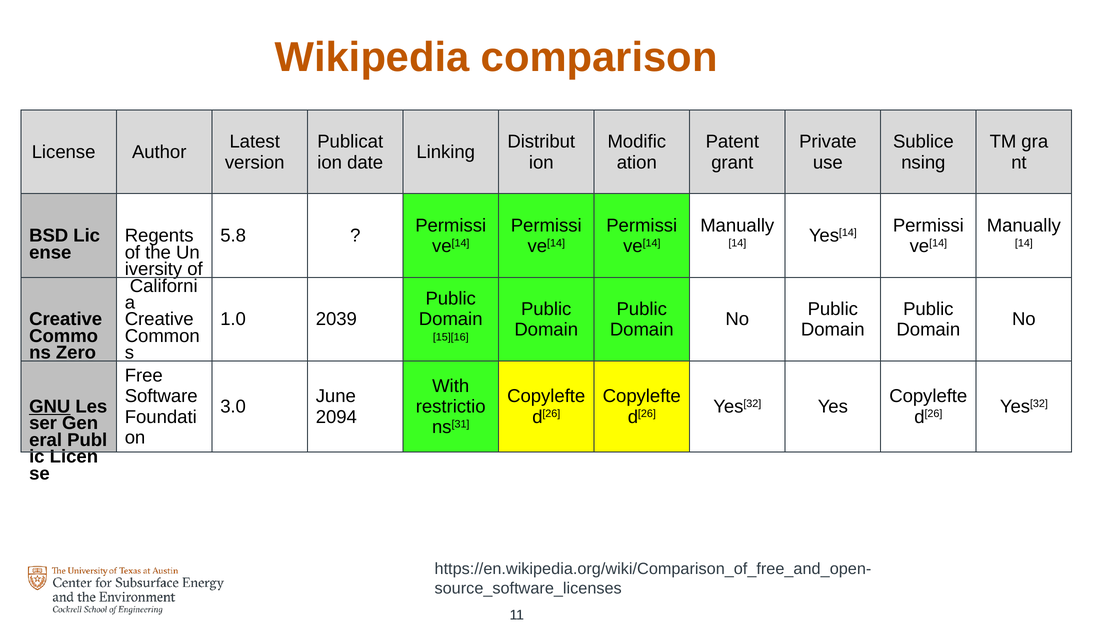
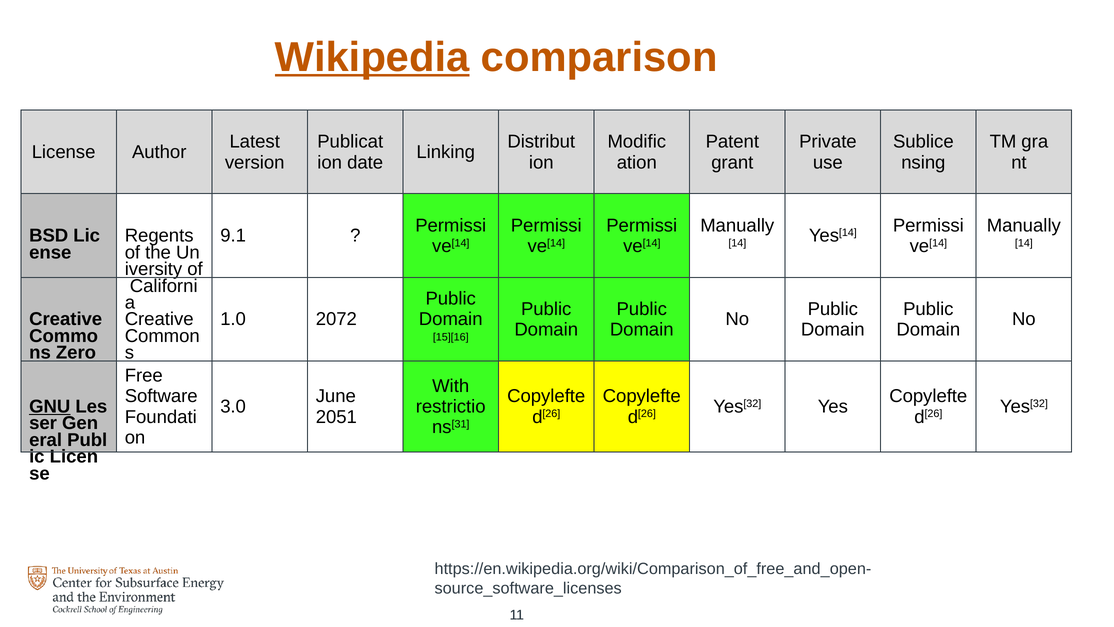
Wikipedia underline: none -> present (372, 57)
5.8: 5.8 -> 9.1 (233, 236)
2039: 2039 -> 2072 (336, 319)
2094: 2094 -> 2051 (336, 417)
